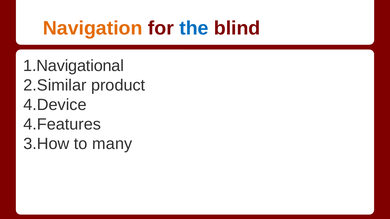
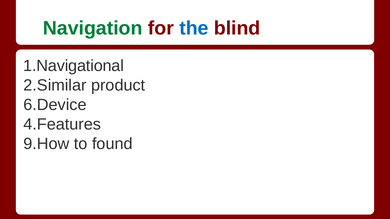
Navigation colour: orange -> green (93, 28)
4.Device: 4.Device -> 6.Device (55, 105)
3.How: 3.How -> 9.How (46, 144)
many: many -> found (112, 144)
